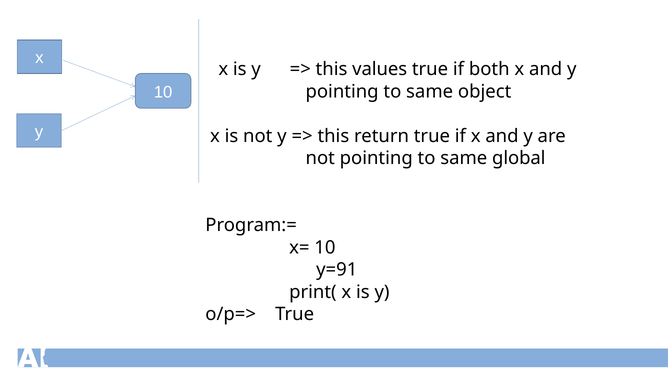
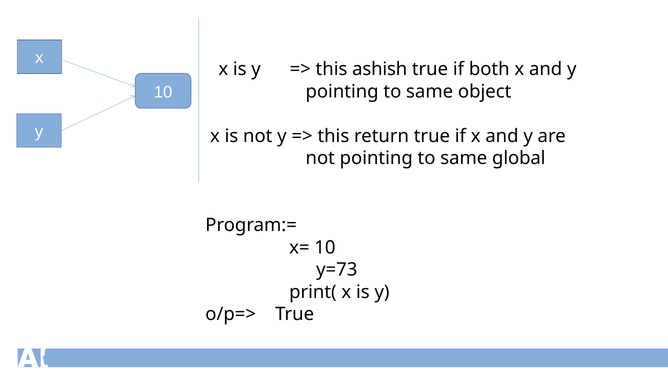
values: values -> ashish (380, 69)
y=91: y=91 -> y=73 (337, 269)
